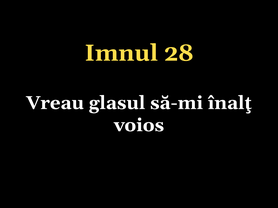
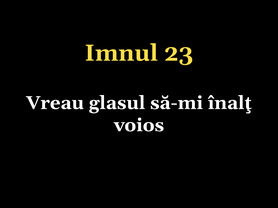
28: 28 -> 23 (179, 53)
